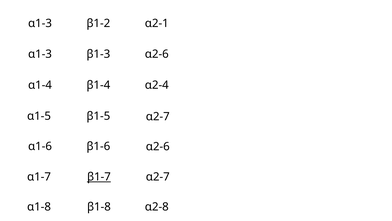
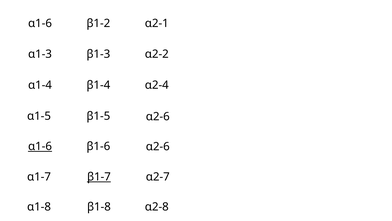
α1-3: α1-3 -> α1-6 (40, 23)
α2-6: α2-6 -> α2-2 (157, 54)
α2-7: α2-7 -> α2-6 (158, 116)
α1-6 underline: none -> present (40, 146)
